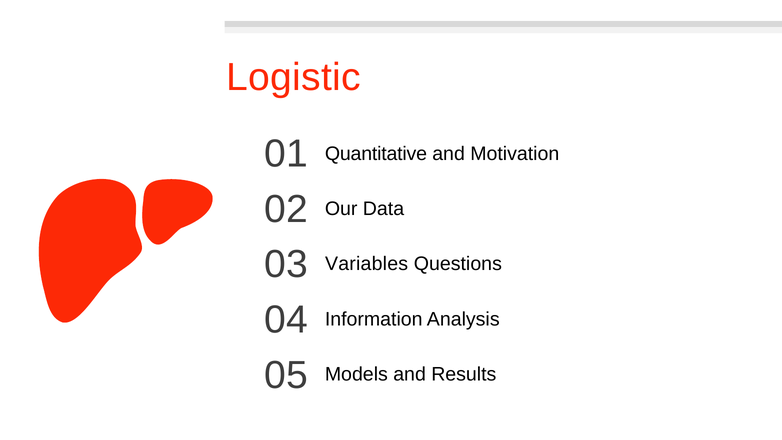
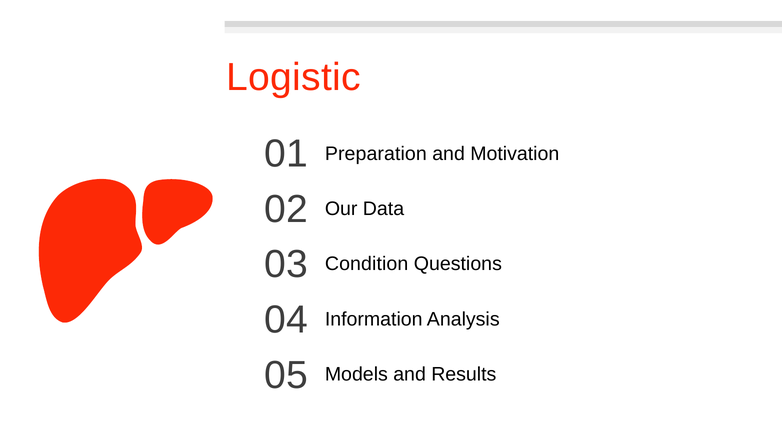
Quantitative: Quantitative -> Preparation (376, 154)
Variables: Variables -> Condition (367, 264)
